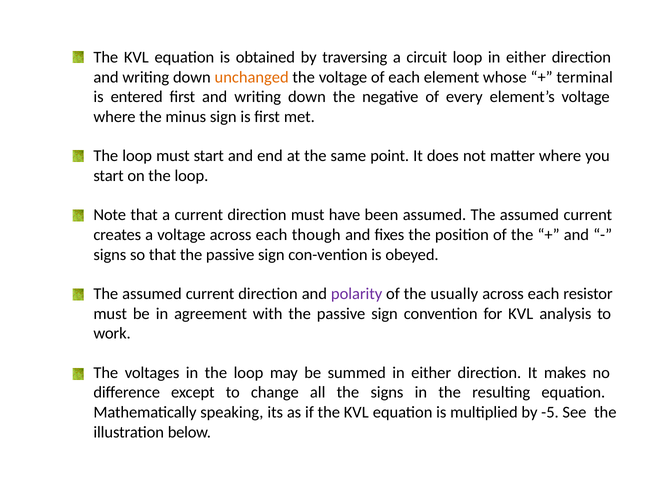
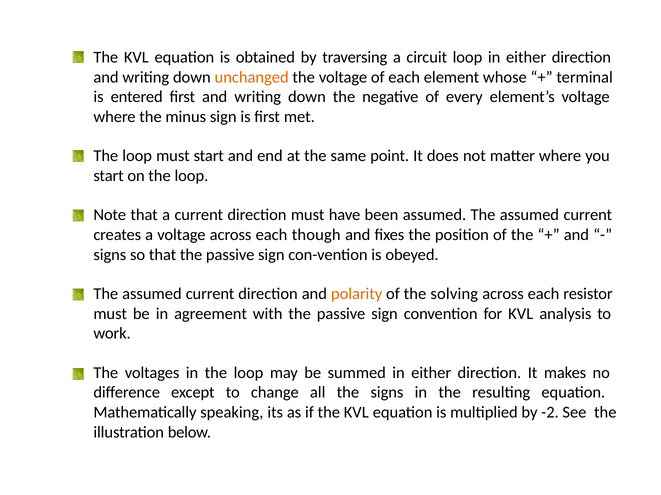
polarity colour: purple -> orange (357, 294)
usually: usually -> solving (454, 294)
-5: -5 -> -2 (550, 413)
